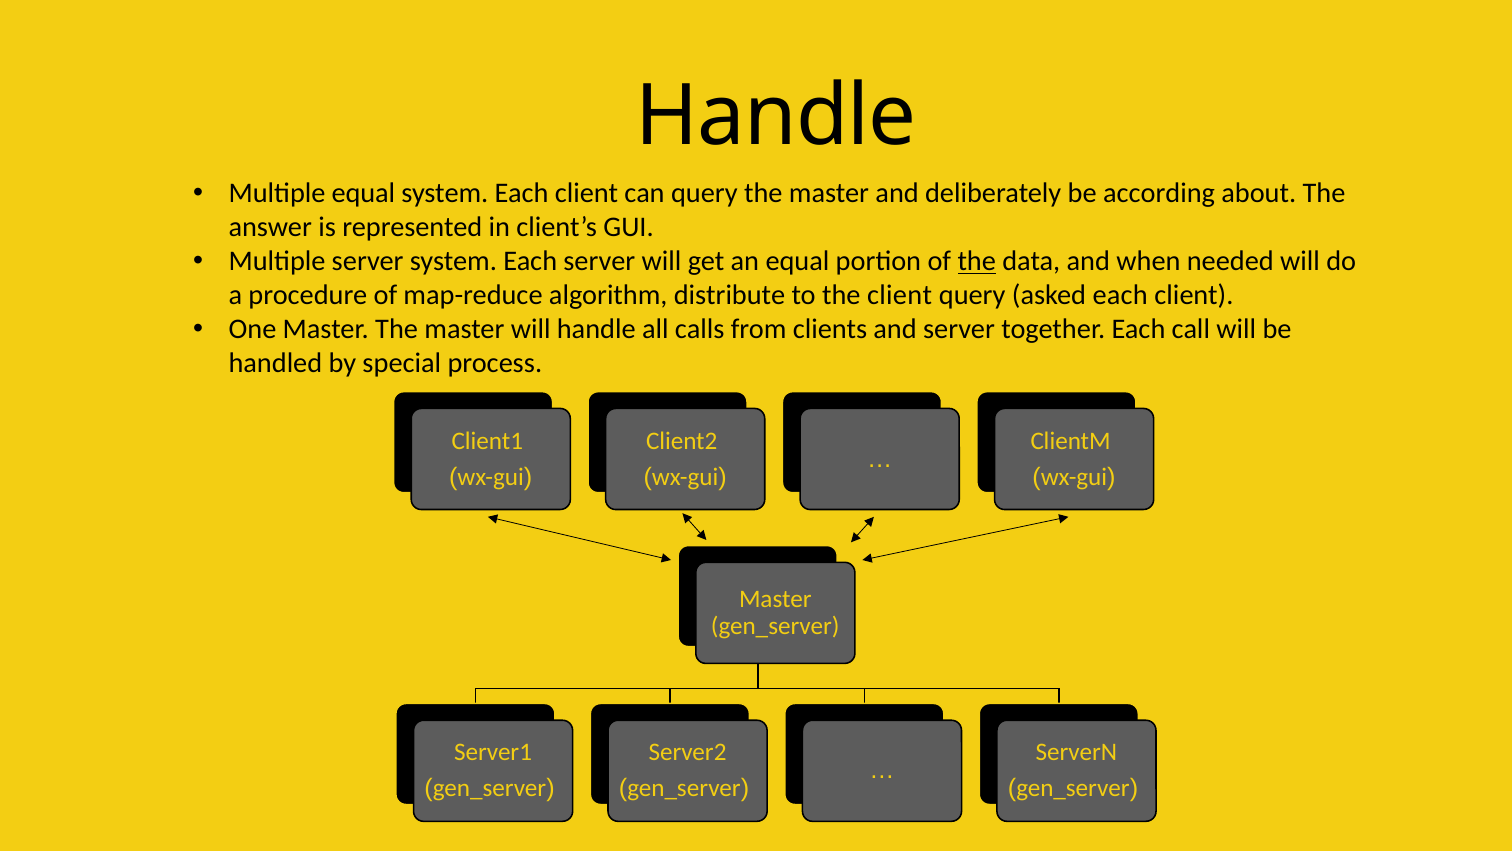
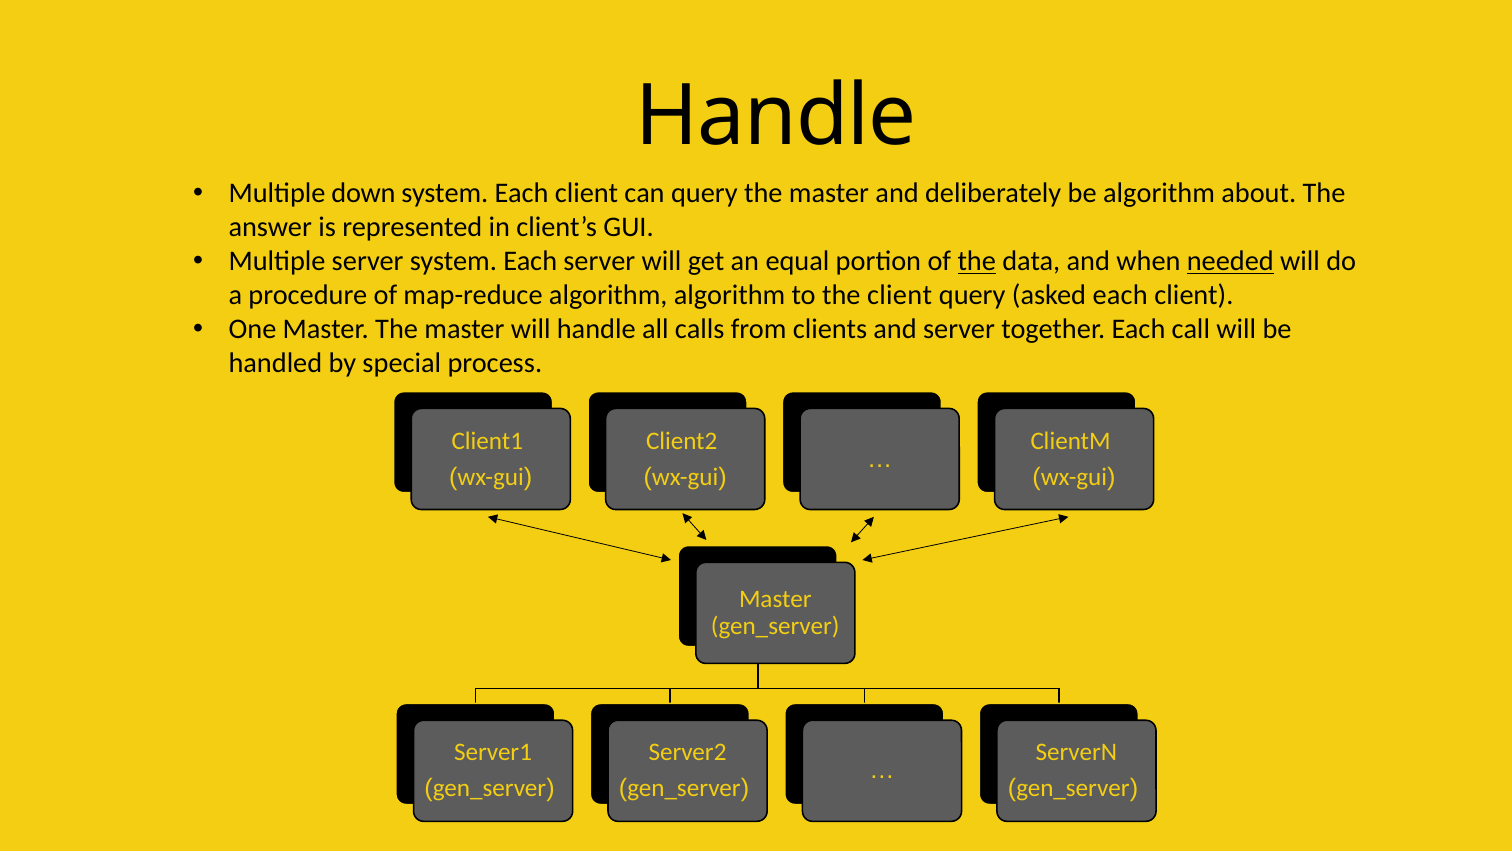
Multiple equal: equal -> down (364, 193)
be according: according -> algorithm (1159, 193)
needed underline: none -> present (1230, 261)
algorithm distribute: distribute -> algorithm (730, 295)
